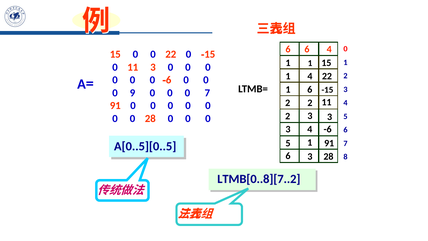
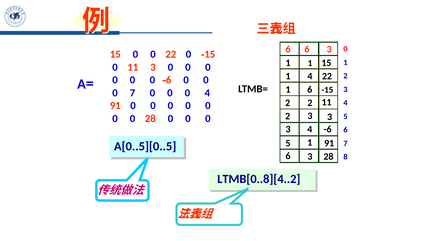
6 6 4: 4 -> 3 (329, 49)
0 9: 9 -> 7 (132, 93)
0 7: 7 -> 4 (207, 93)
LTMB[0..8][7..2: LTMB[0..8][7..2 -> LTMB[0..8][4..2 (259, 179)
